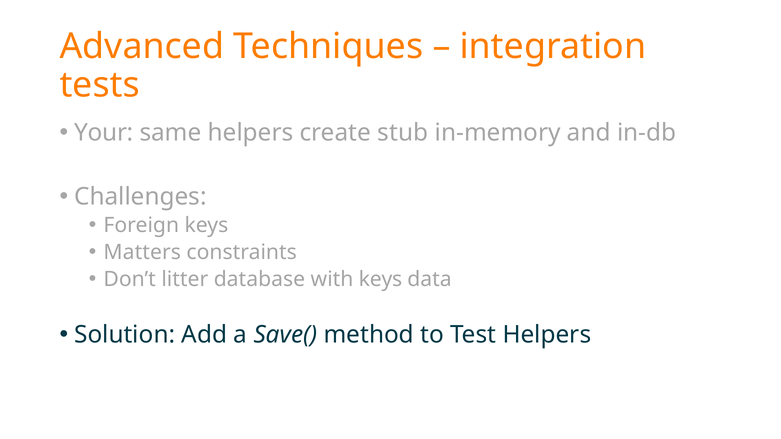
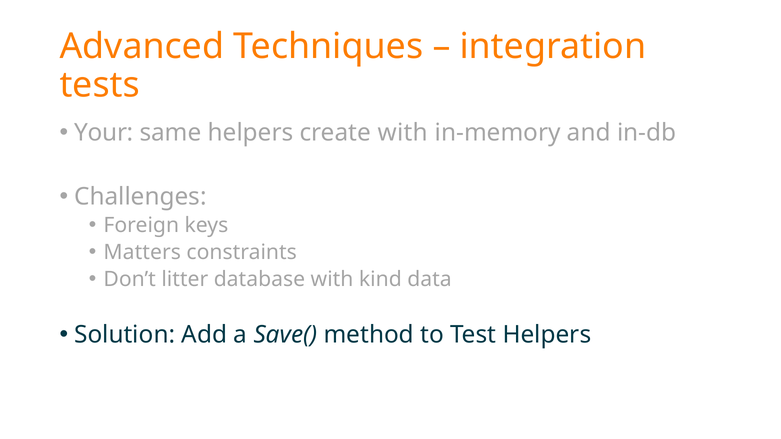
create stub: stub -> with (403, 133)
with keys: keys -> kind (380, 279)
